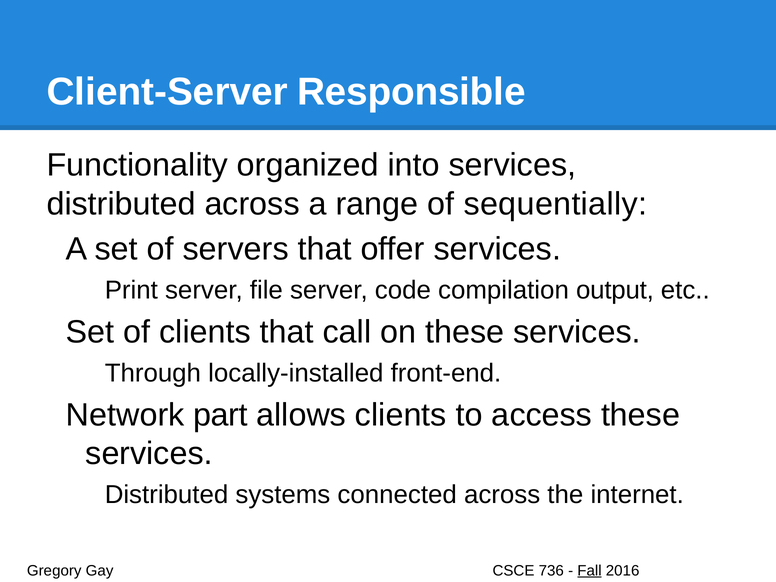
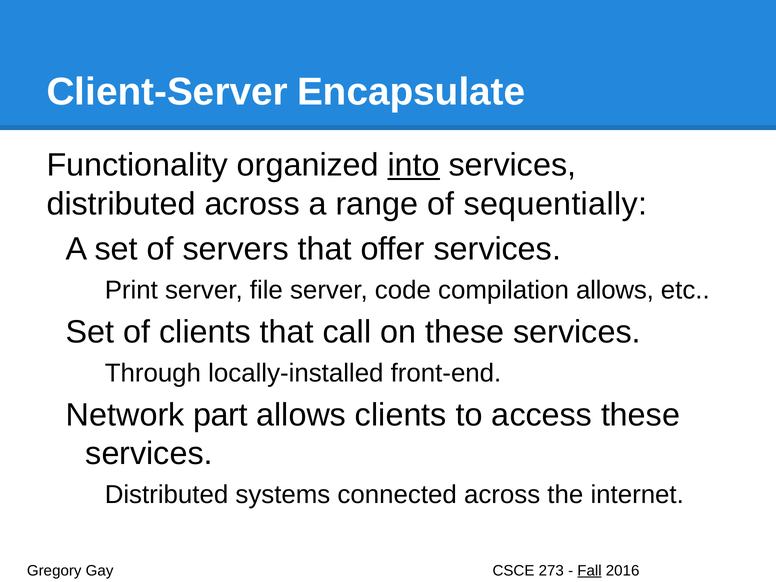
Responsible: Responsible -> Encapsulate (411, 92)
into underline: none -> present (414, 165)
compilation output: output -> allows (615, 290)
736: 736 -> 273 (551, 571)
